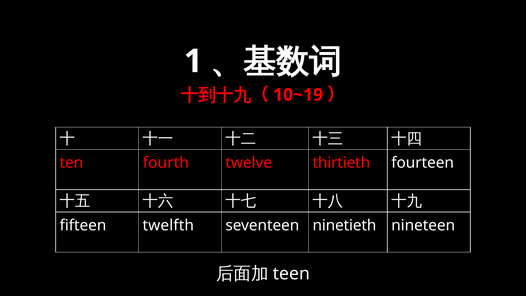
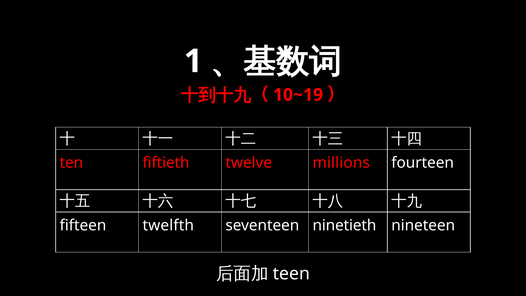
fourth: fourth -> fiftieth (166, 163)
thirtieth: thirtieth -> millions (341, 163)
